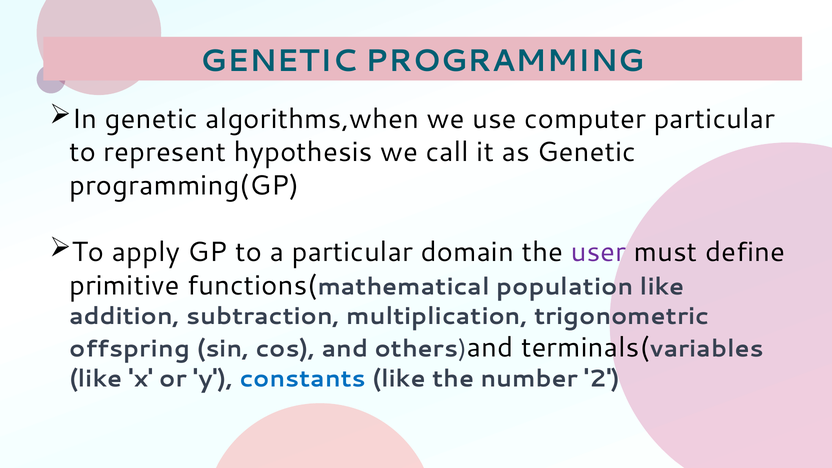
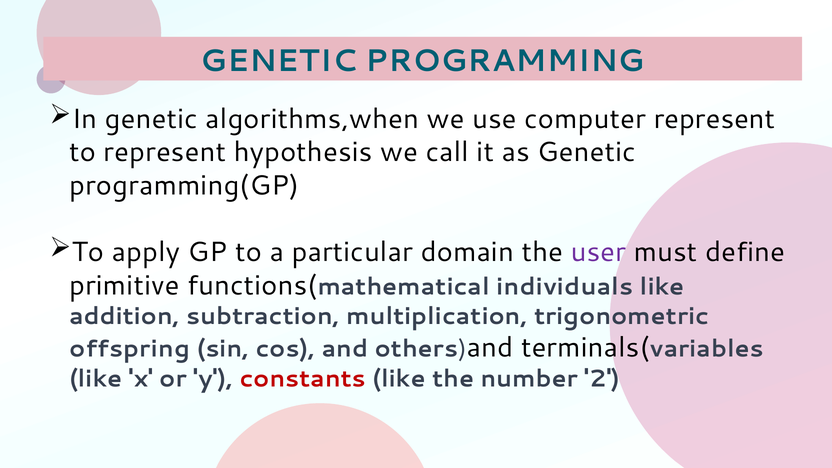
computer particular: particular -> represent (714, 119)
population: population -> individuals (565, 287)
constants colour: blue -> red (303, 379)
